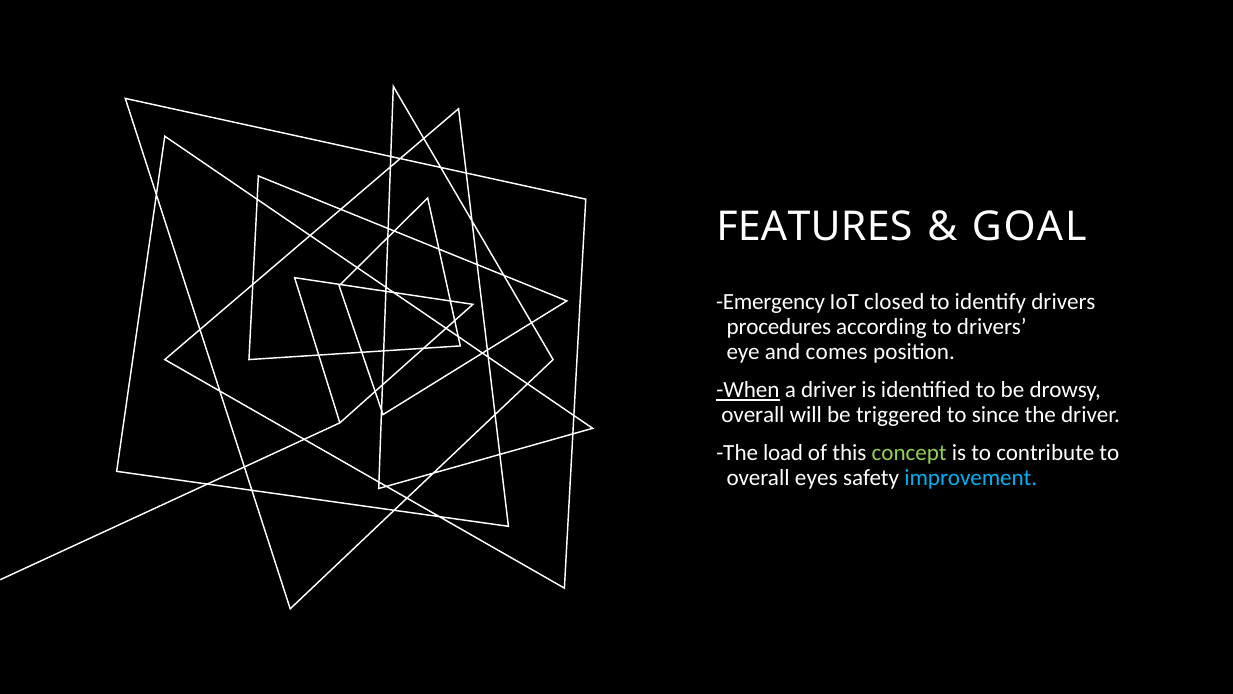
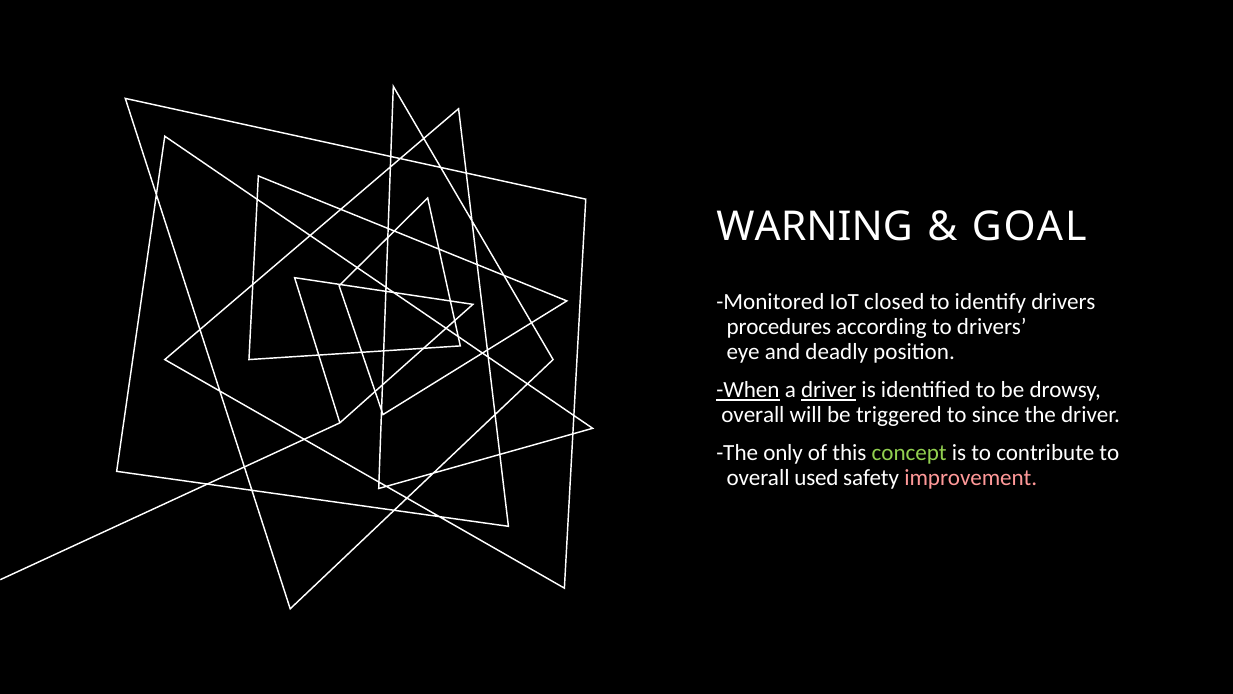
FEATURES: FEATURES -> WARNING (815, 227)
Emergency: Emergency -> Monitored (770, 302)
comes: comes -> deadly (837, 352)
driver underline: none -> present (829, 390)
load: load -> only (783, 453)
eyes: eyes -> used (816, 477)
improvement colour: light blue -> pink (971, 477)
